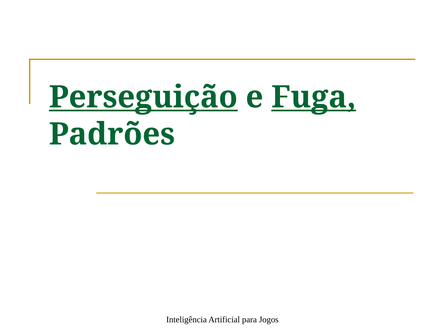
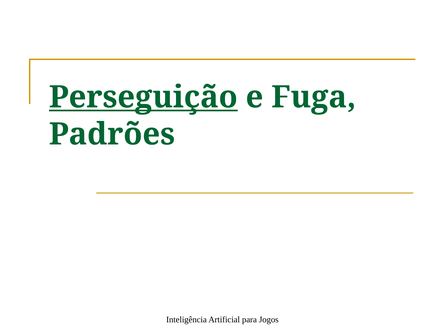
Fuga underline: present -> none (314, 97)
